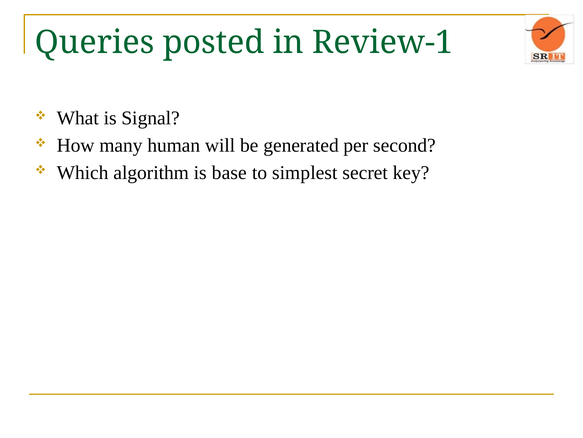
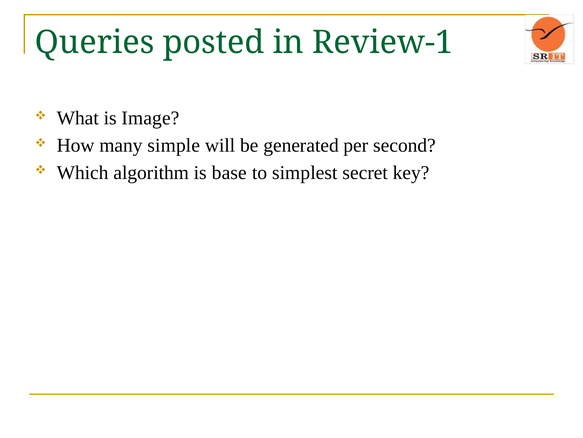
Signal: Signal -> Image (151, 118)
human: human -> simple (174, 145)
